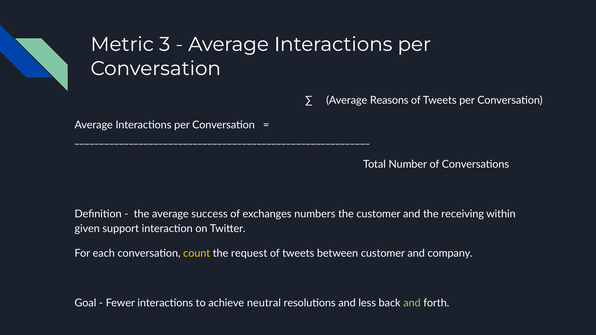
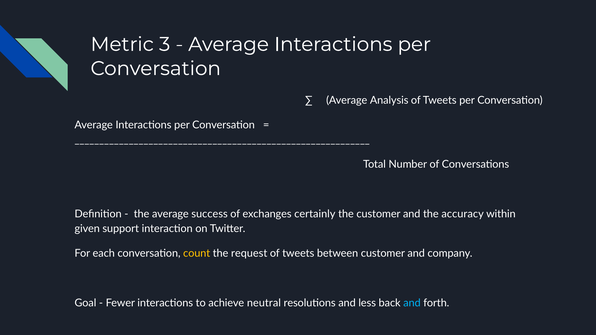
Reasons: Reasons -> Analysis (389, 100)
numbers: numbers -> certainly (315, 214)
receiving: receiving -> accuracy (463, 214)
and colour: light green -> light blue (412, 303)
